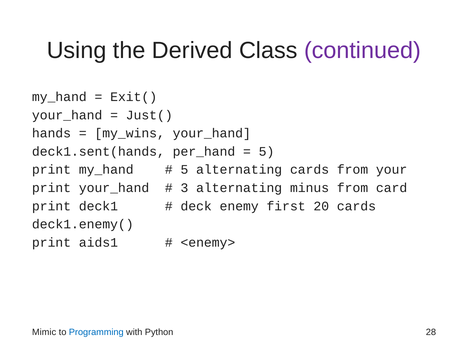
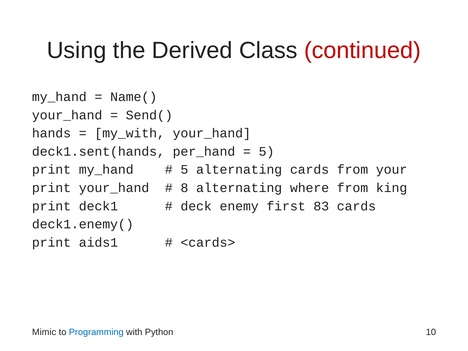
continued colour: purple -> red (363, 50)
Exit(: Exit( -> Name( (134, 97)
Just(: Just( -> Send( (149, 115)
my_wins: my_wins -> my_with (130, 133)
3: 3 -> 8 (184, 188)
minus: minus -> where (310, 188)
card: card -> king (392, 188)
20: 20 -> 83 (321, 206)
<enemy>: <enemy> -> <cards> (208, 242)
28: 28 -> 10 (431, 332)
